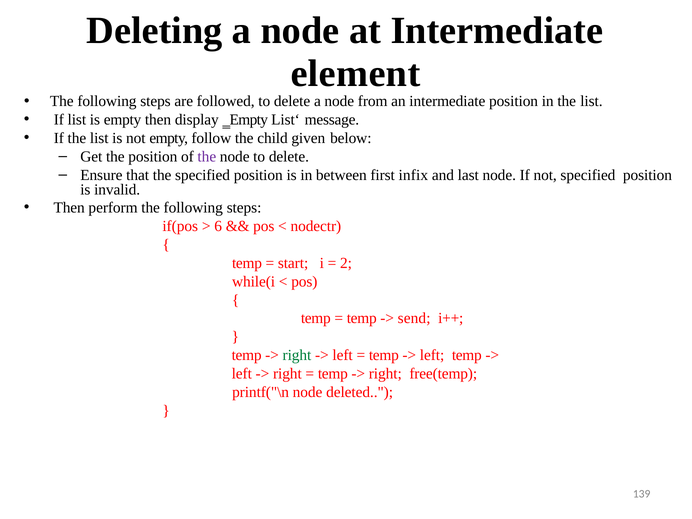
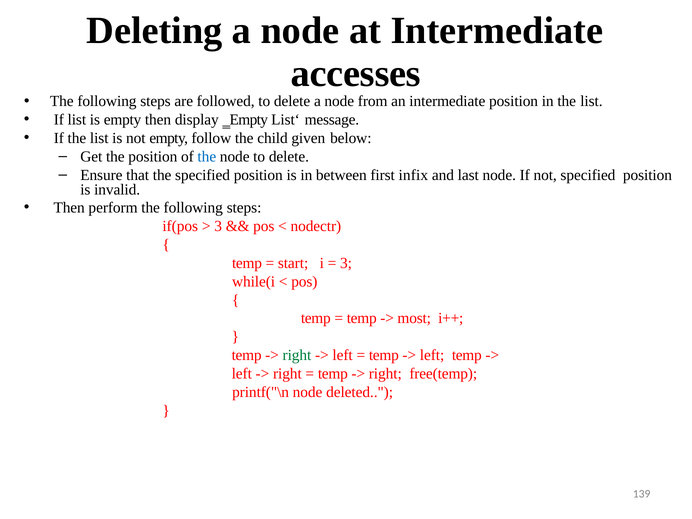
element: element -> accesses (356, 74)
the colour: purple -> blue (207, 157)
6: 6 -> 3 (218, 226)
2: 2 -> 3 (346, 263)
send: send -> most (414, 318)
